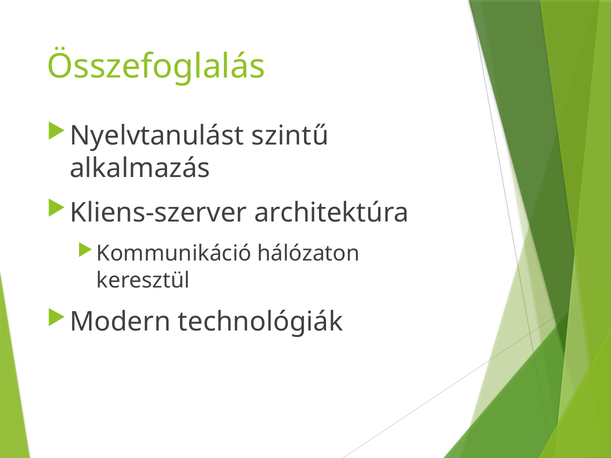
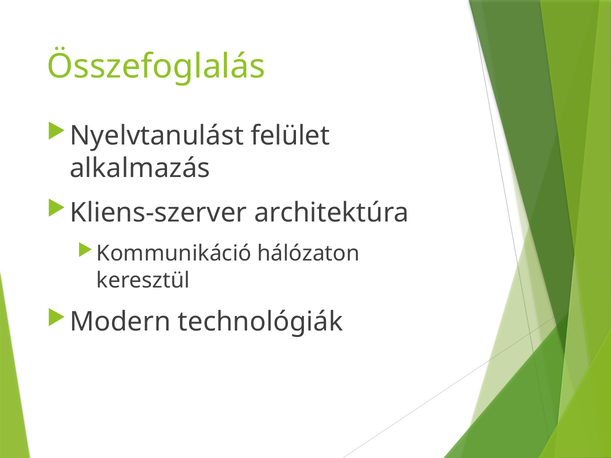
szintű: szintű -> felület (290, 136)
